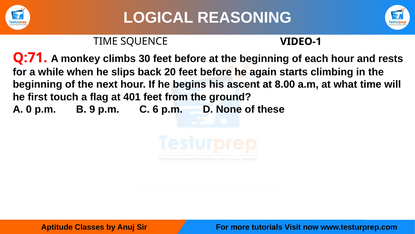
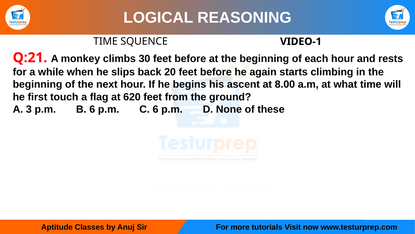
Q:71: Q:71 -> Q:21 (30, 58)
401: 401 -> 620 (132, 97)
0: 0 -> 3 (29, 109)
B 9: 9 -> 6 (92, 109)
